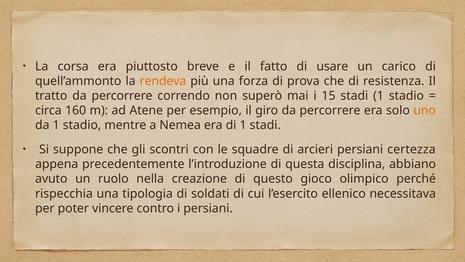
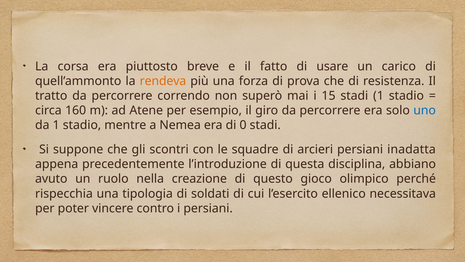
uno colour: orange -> blue (425, 110)
di 1: 1 -> 0 (243, 125)
certezza: certezza -> inadatta (411, 149)
